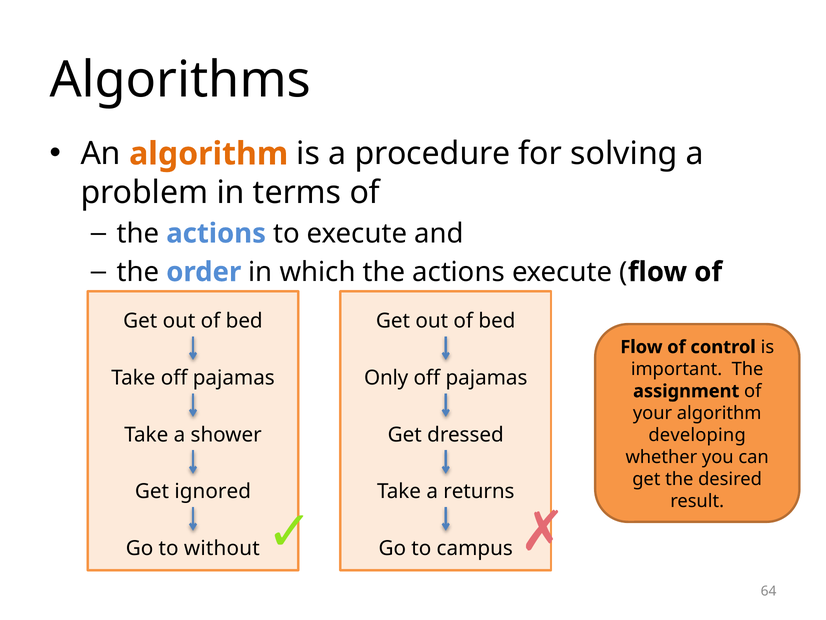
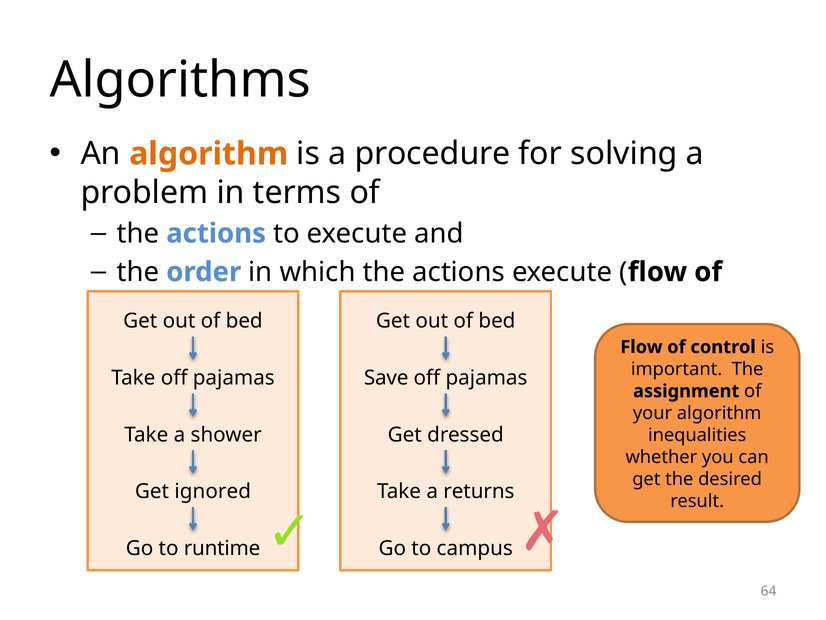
Only: Only -> Save (386, 377)
developing: developing -> inequalities (697, 435)
without: without -> runtime (222, 548)
